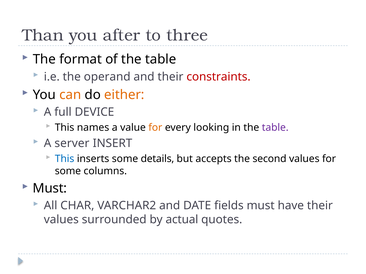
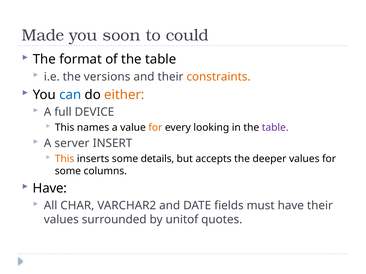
Than: Than -> Made (43, 35)
after: after -> soon (122, 35)
three: three -> could (187, 35)
operand: operand -> versions (107, 77)
constraints colour: red -> orange (219, 77)
can colour: orange -> blue (70, 95)
This colour: blue -> orange (65, 159)
second: second -> deeper (269, 159)
Must: Must -> Have (50, 189)
actual: actual -> unitof (182, 220)
